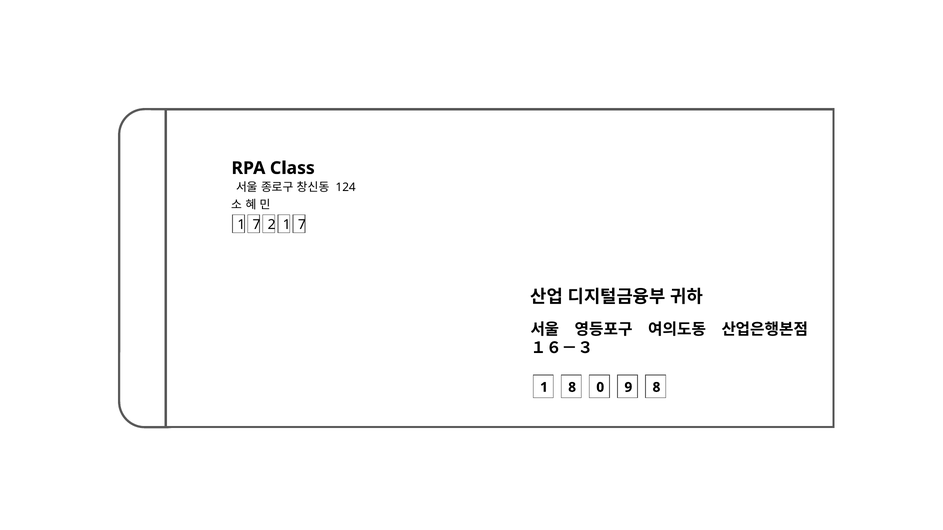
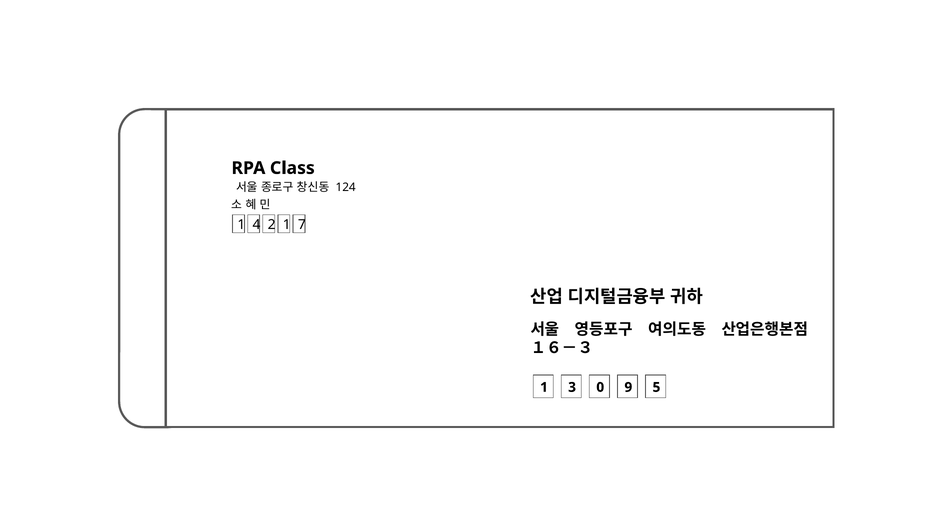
7: 7 -> 4 (257, 225)
1 8: 8 -> 3 (572, 388)
9 8: 8 -> 5 (656, 388)
